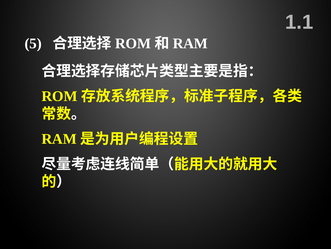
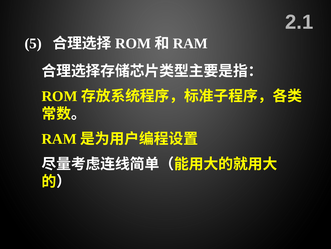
1.1: 1.1 -> 2.1 (299, 22)
